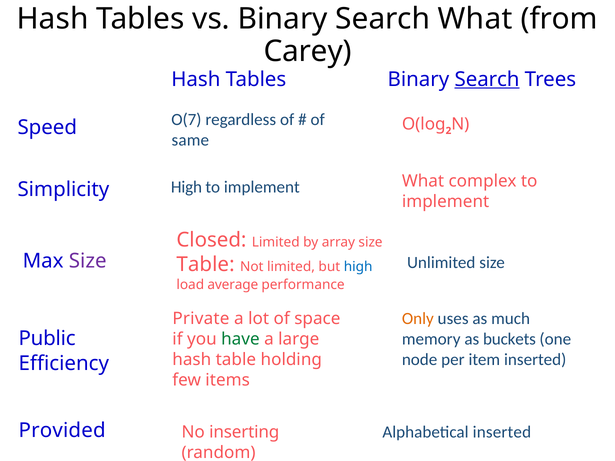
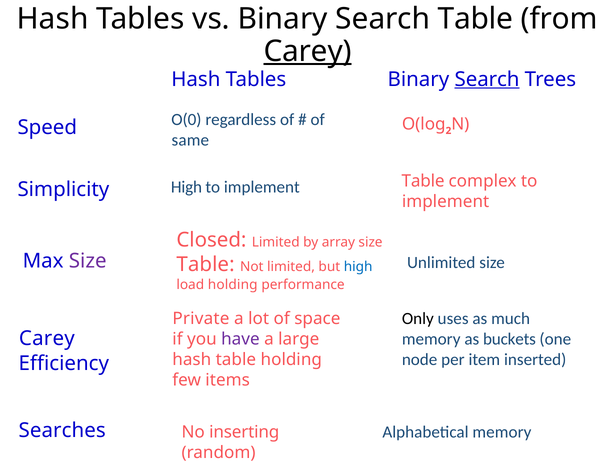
Search What: What -> Table (475, 19)
Carey underline: none -> present (308, 51)
O(7: O(7 -> O(0 (186, 120)
implement What: What -> Table (423, 181)
load average: average -> holding (233, 285)
Only colour: orange -> black (418, 319)
Public: Public -> Carey (47, 339)
have colour: green -> purple (240, 339)
Provided: Provided -> Searches (62, 431)
Alphabetical inserted: inserted -> memory (502, 432)
